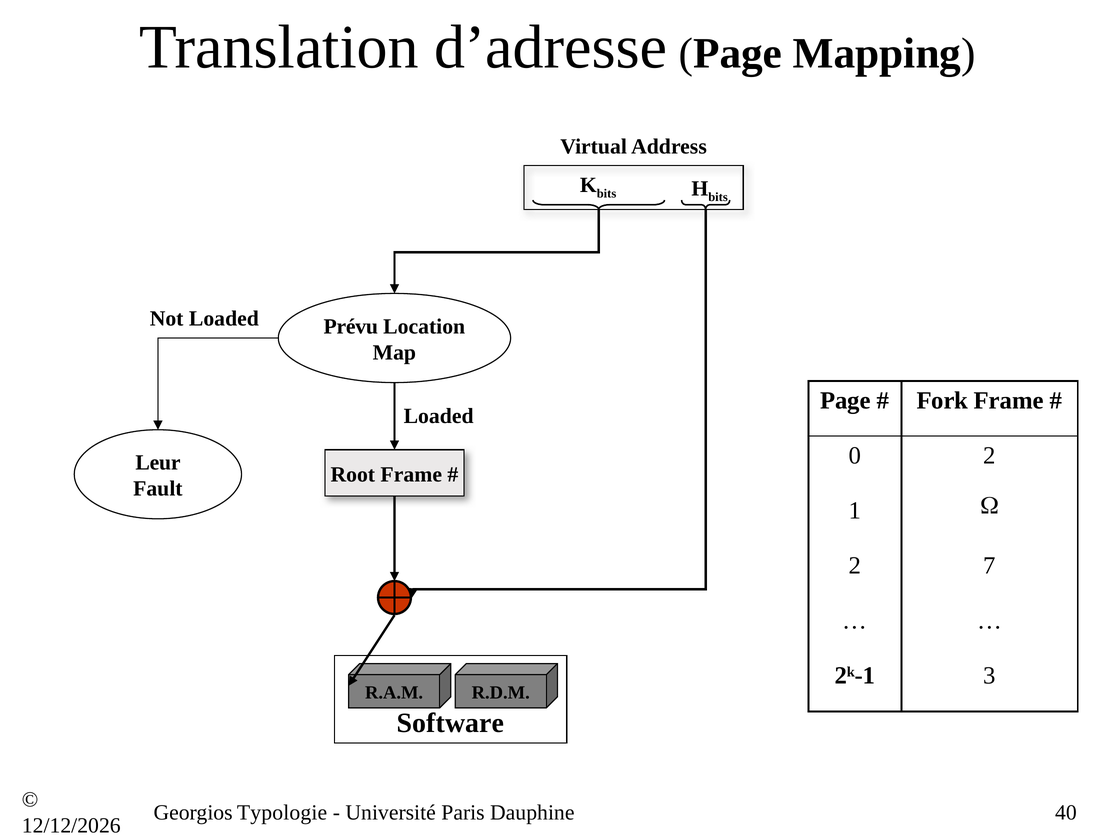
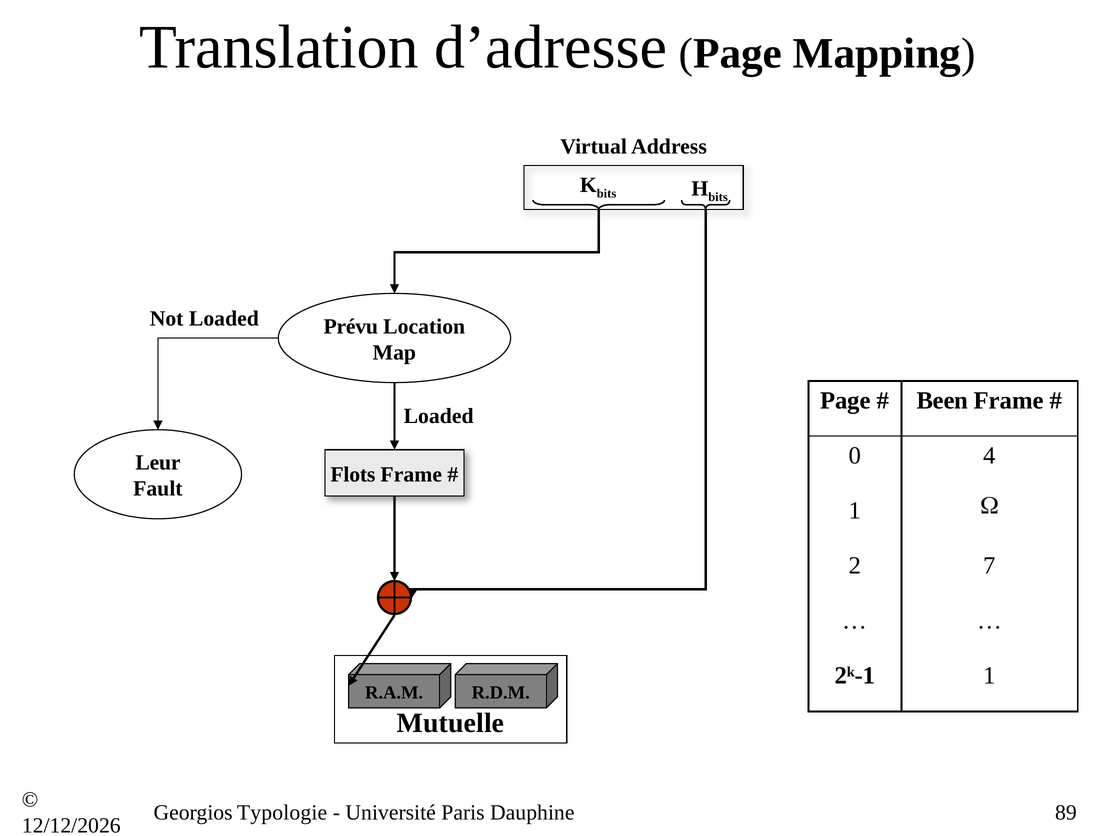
Fork: Fork -> Been (942, 400)
0 2: 2 -> 4 (990, 456)
Root: Root -> Flots (353, 475)
2k-1 3: 3 -> 1 (990, 676)
Software: Software -> Mutuelle (450, 723)
40: 40 -> 89 (1066, 813)
